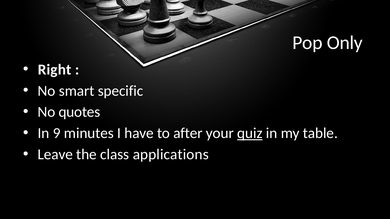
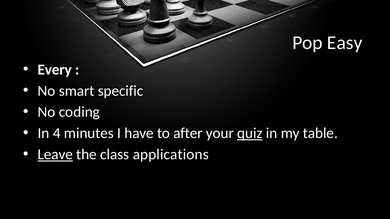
Only: Only -> Easy (345, 43)
Right: Right -> Every (55, 70)
quotes: quotes -> coding (79, 112)
9: 9 -> 4 (57, 133)
Leave underline: none -> present (55, 155)
